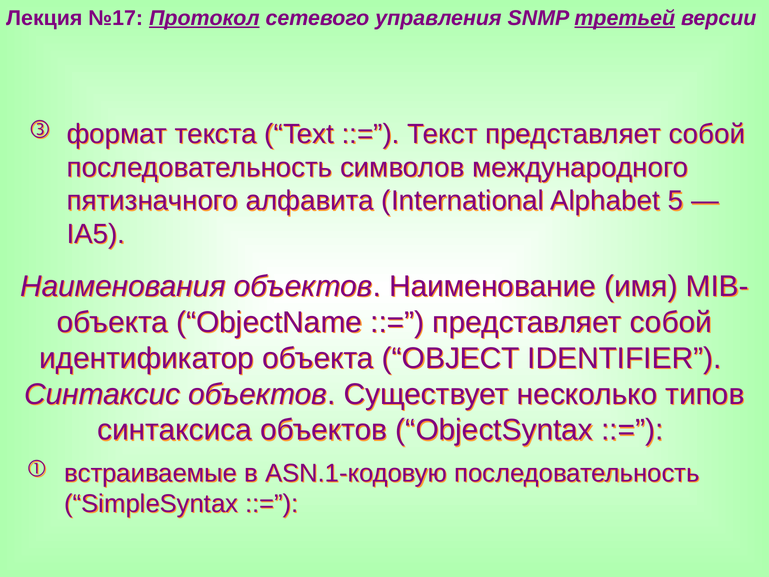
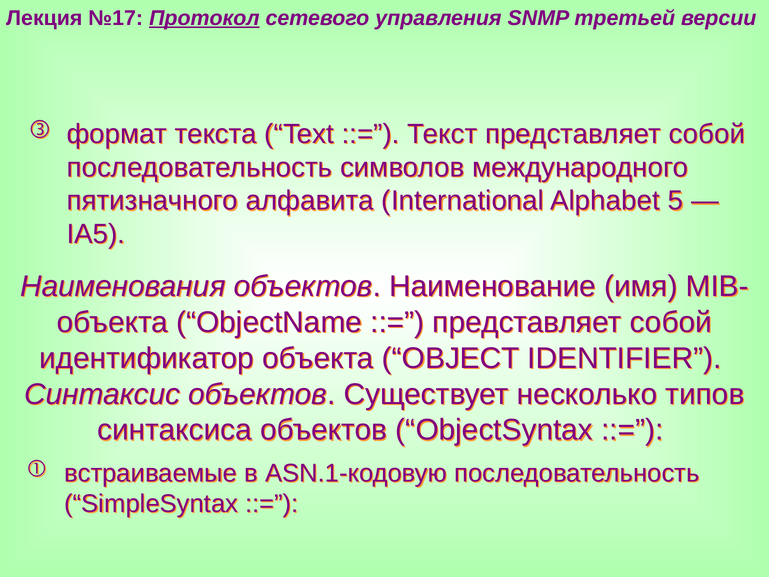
третьей underline: present -> none (625, 18)
